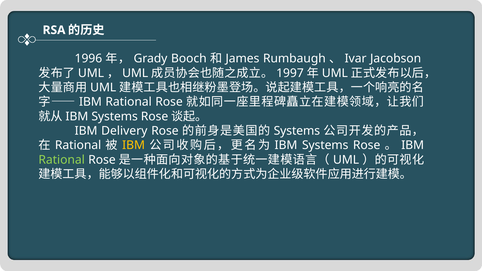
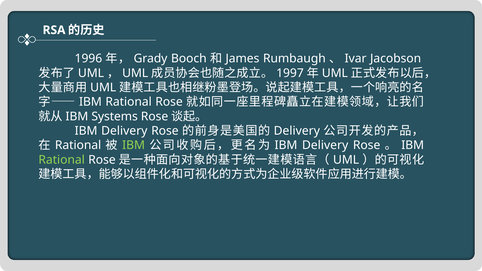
Systems: Systems -> Delivery (297, 131)
IBM colour: yellow -> light green (134, 145)
Systems: Systems -> Delivery (325, 145)
